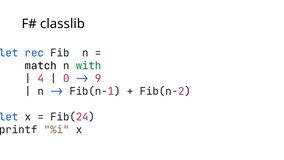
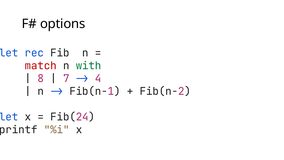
classlib: classlib -> options (63, 24)
match colour: black -> red (41, 66)
4: 4 -> 8 (41, 78)
0: 0 -> 7 (66, 78)
9: 9 -> 4 (98, 78)
